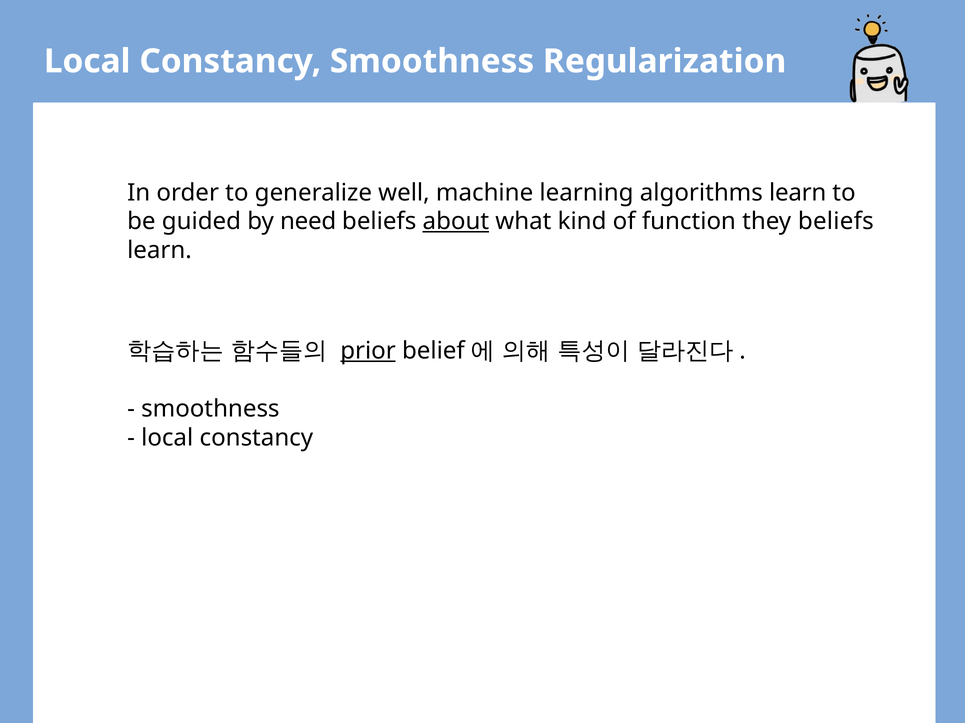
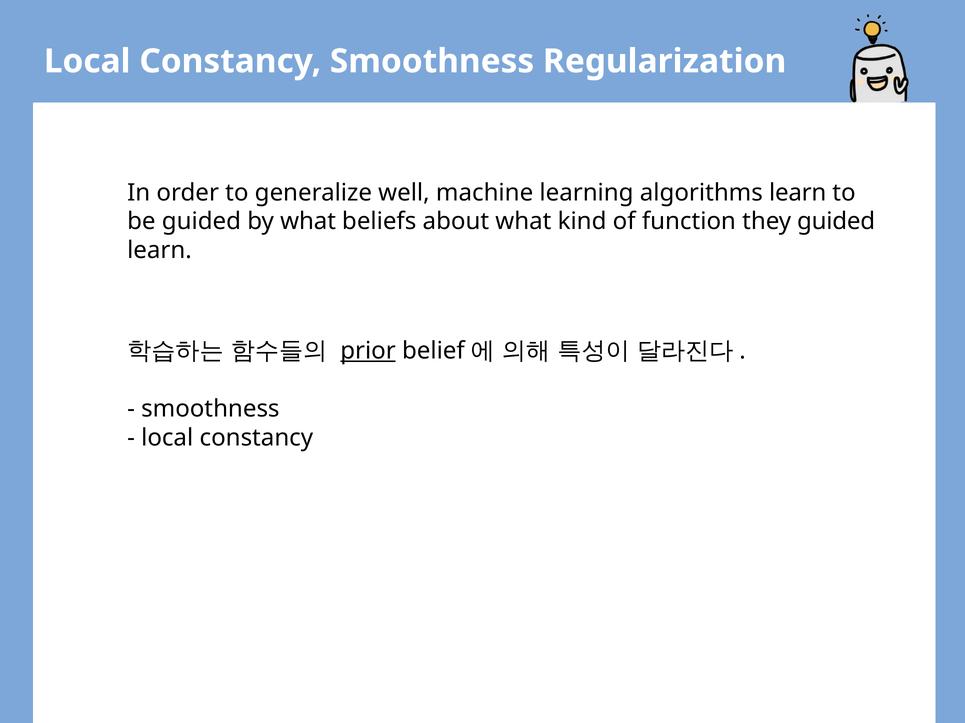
by need: need -> what (308, 222)
about underline: present -> none (456, 222)
they beliefs: beliefs -> guided (836, 222)
